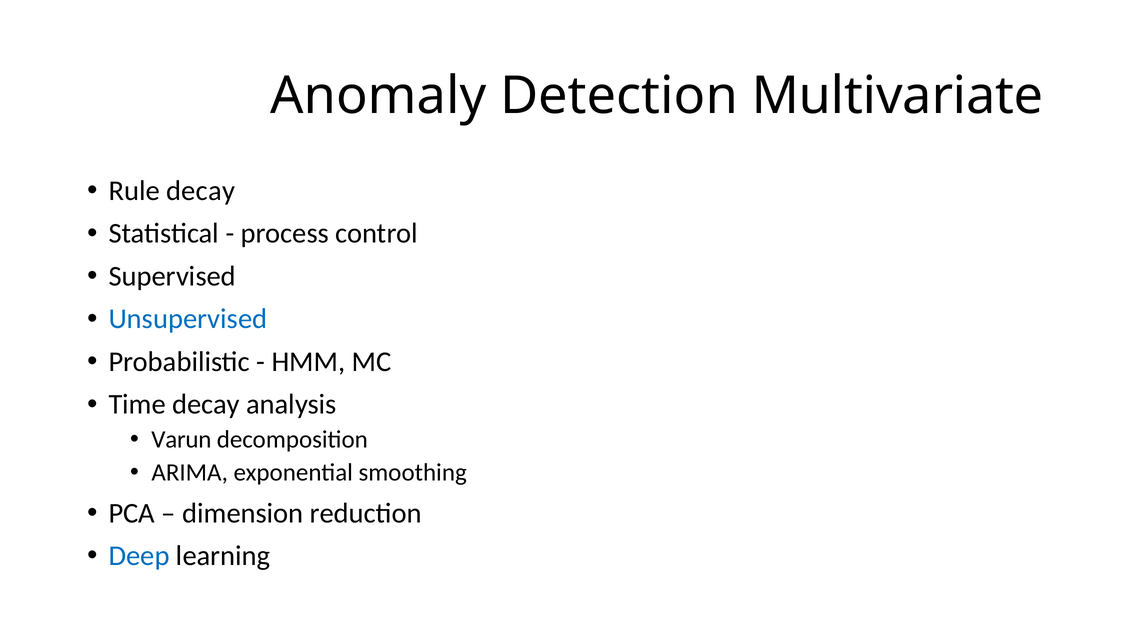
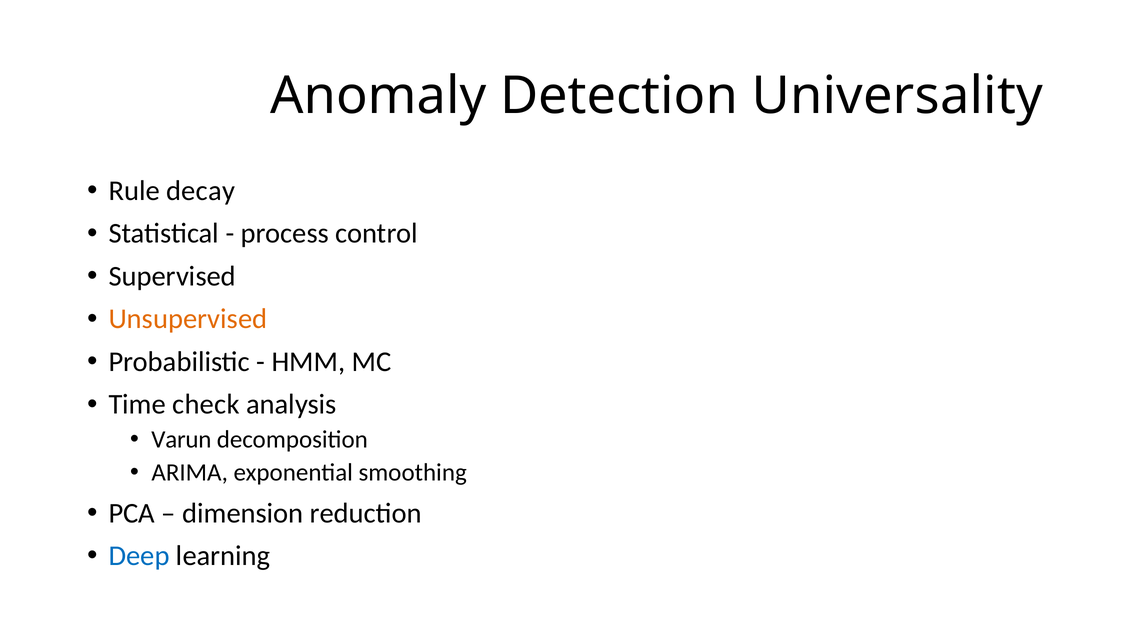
Multivariate: Multivariate -> Universality (897, 96)
Unsupervised colour: blue -> orange (188, 319)
Time decay: decay -> check (206, 405)
